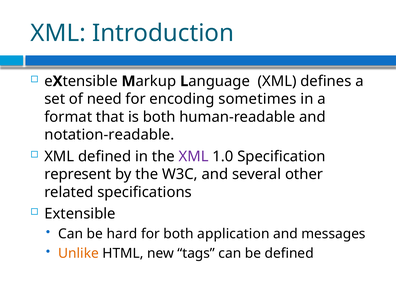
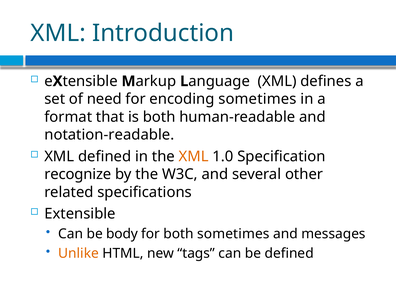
XML colour: purple -> orange (194, 156)
represent: represent -> recognize (78, 174)
hard: hard -> body (122, 234)
both application: application -> sometimes (233, 234)
